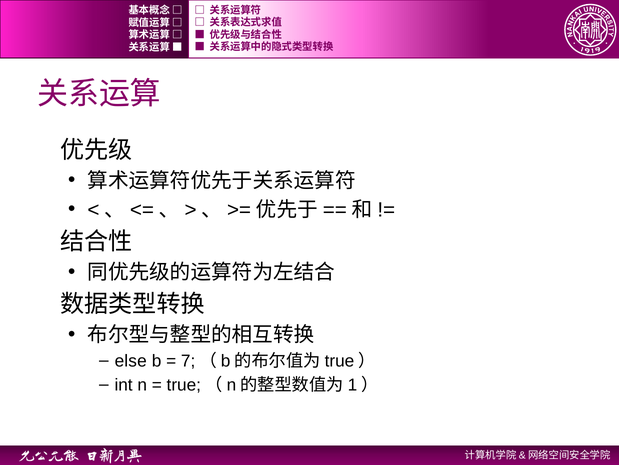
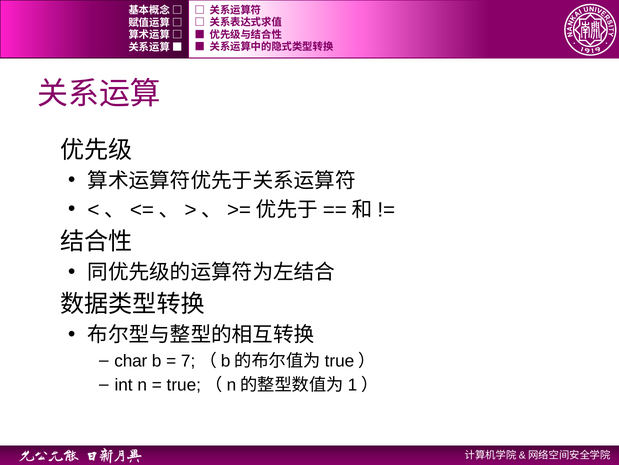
else: else -> char (131, 361)
